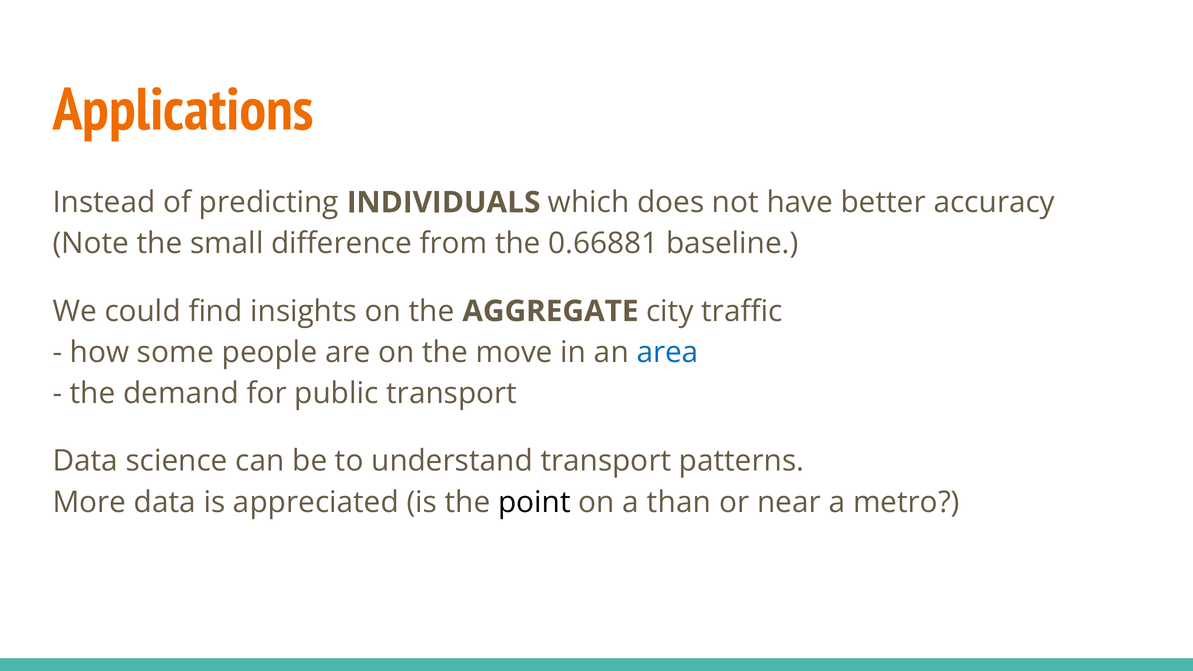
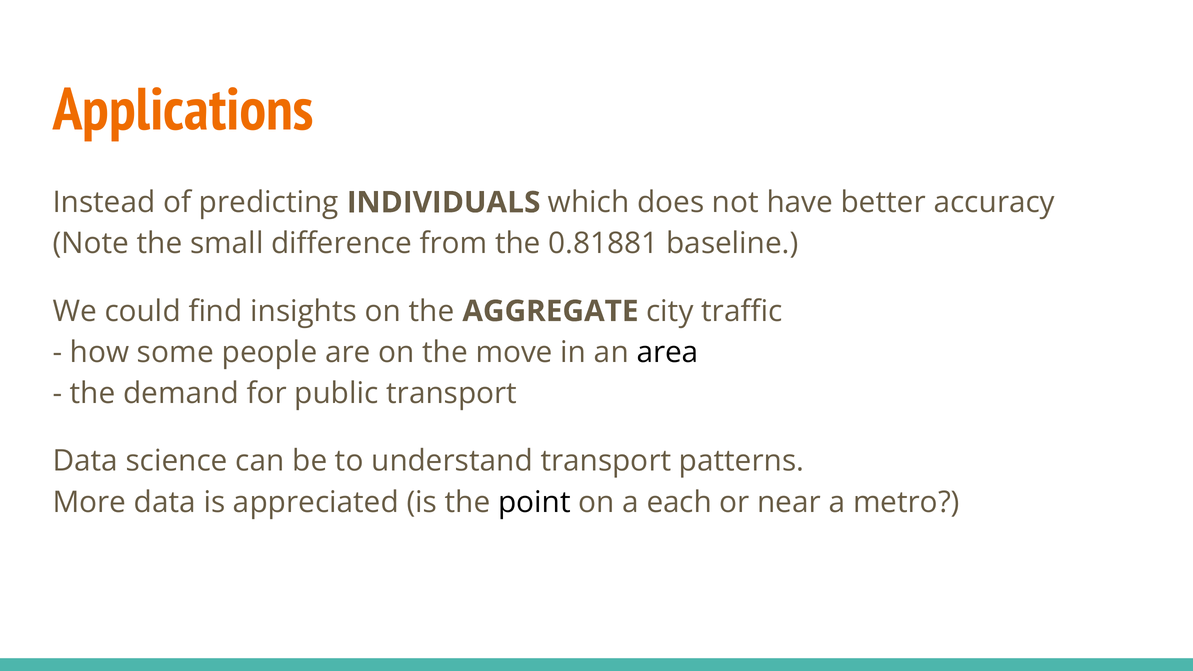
0.66881: 0.66881 -> 0.81881 (603, 244)
area colour: blue -> black (668, 352)
than: than -> each (679, 502)
